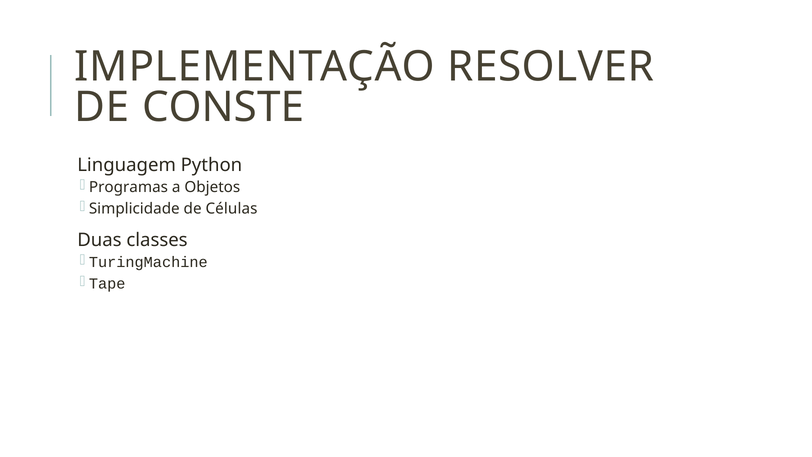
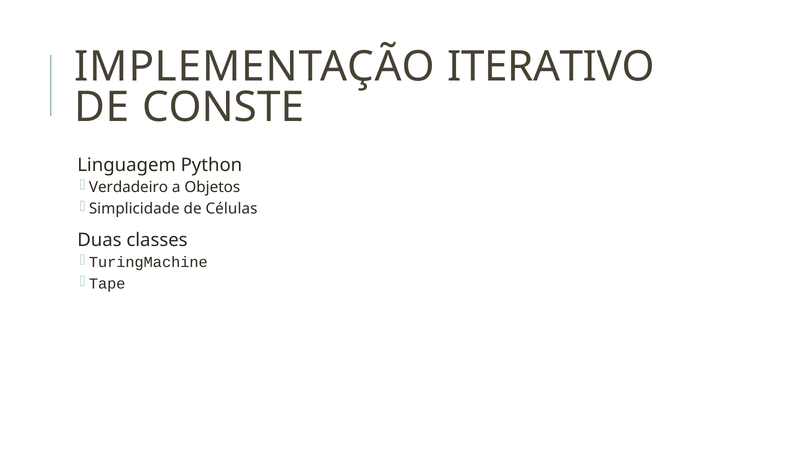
RESOLVER: RESOLVER -> ITERATIVO (551, 67)
Programas: Programas -> Verdadeiro (128, 187)
